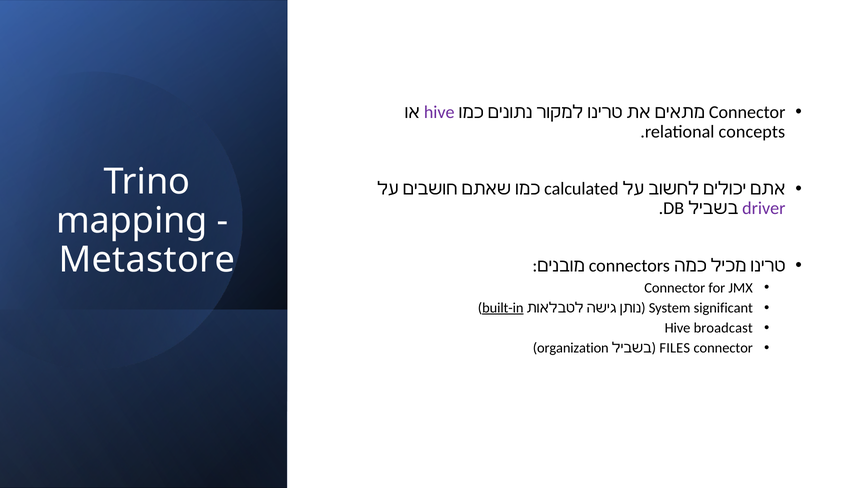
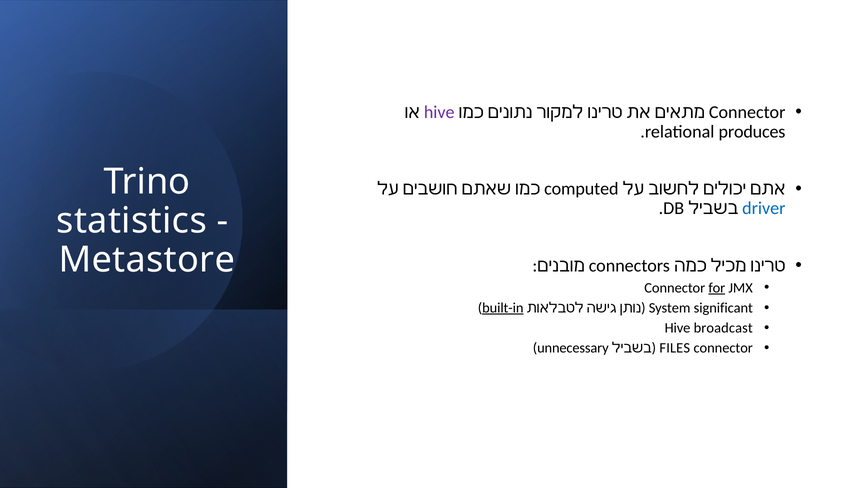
concepts: concepts -> produces (752, 132)
calculated: calculated -> computed (581, 189)
driver colour: purple -> blue (764, 208)
mapping: mapping -> statistics (132, 221)
for underline: none -> present (717, 288)
organization: organization -> unnecessary (573, 348)
